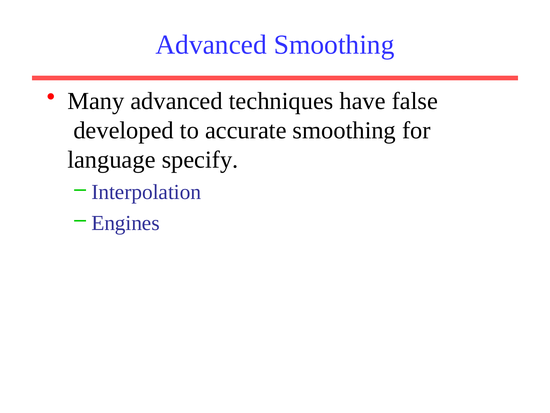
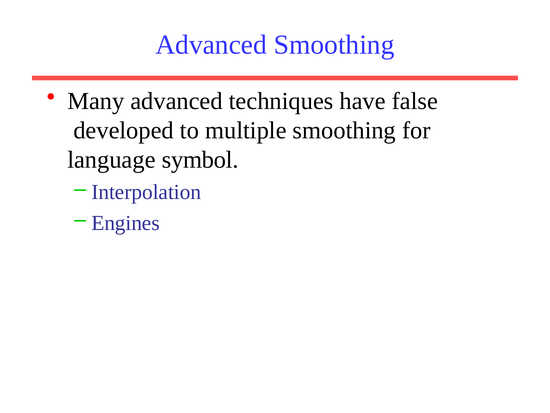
accurate: accurate -> multiple (246, 130)
specify: specify -> symbol (200, 160)
